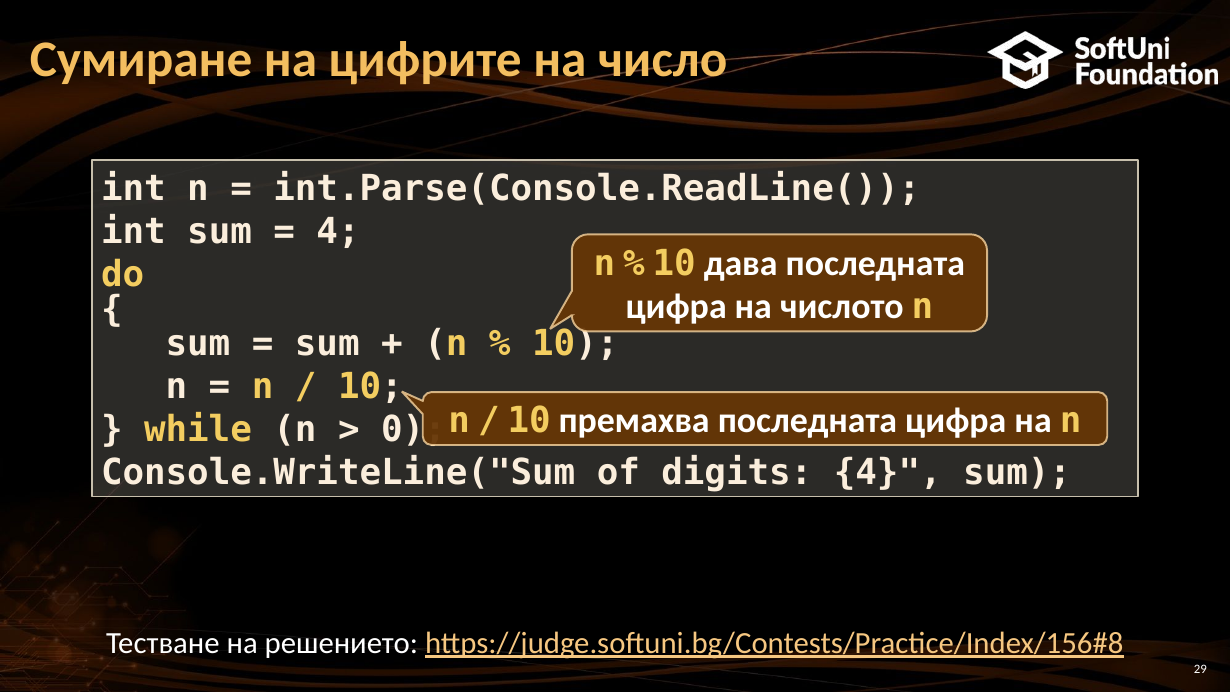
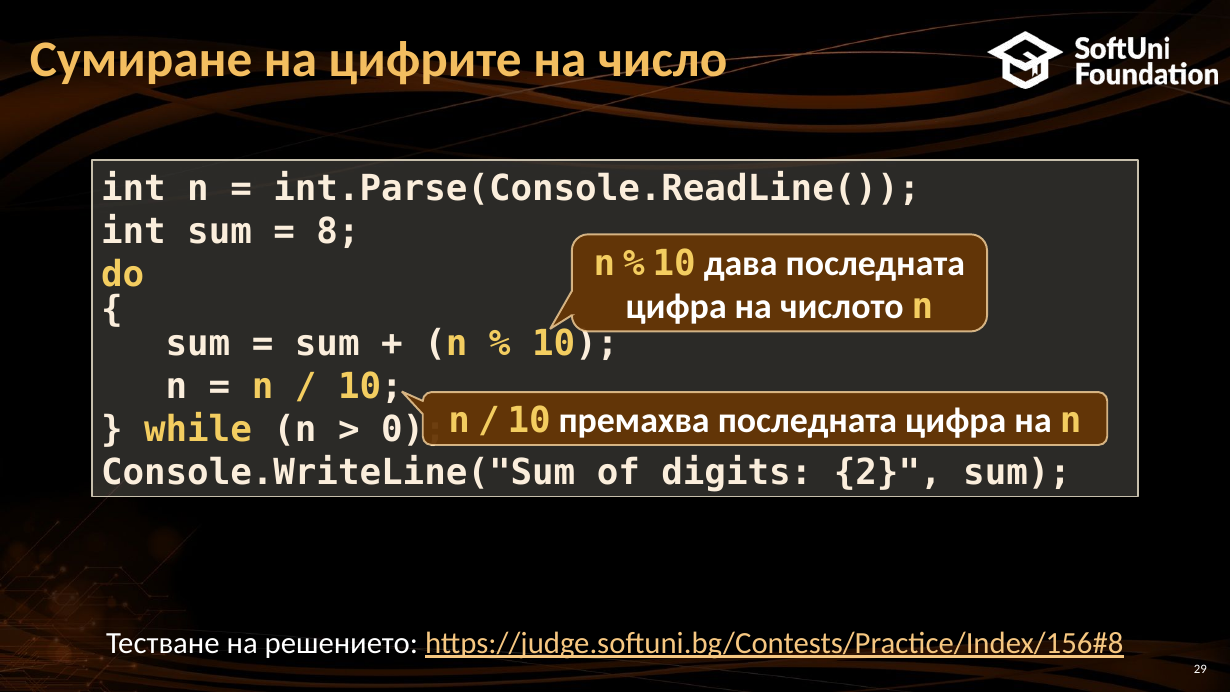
4: 4 -> 8 (338, 232)
digits 4: 4 -> 2 (888, 473)
